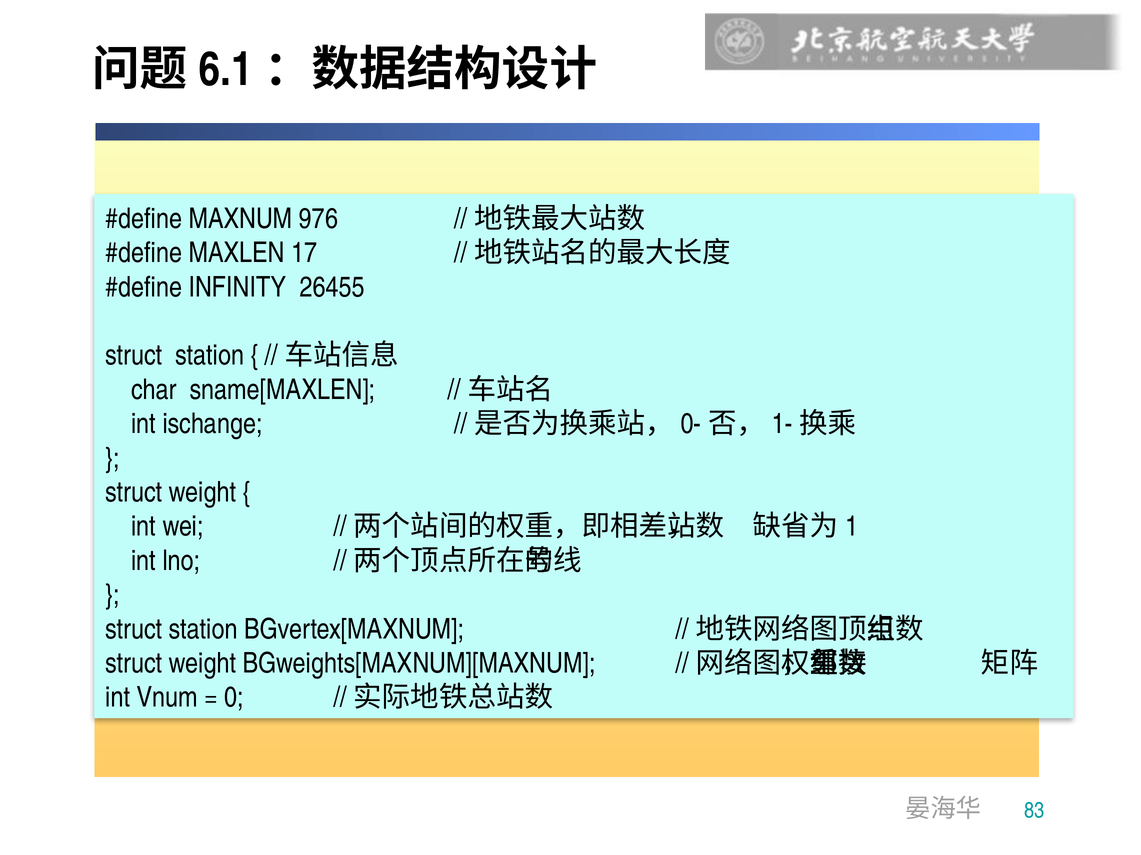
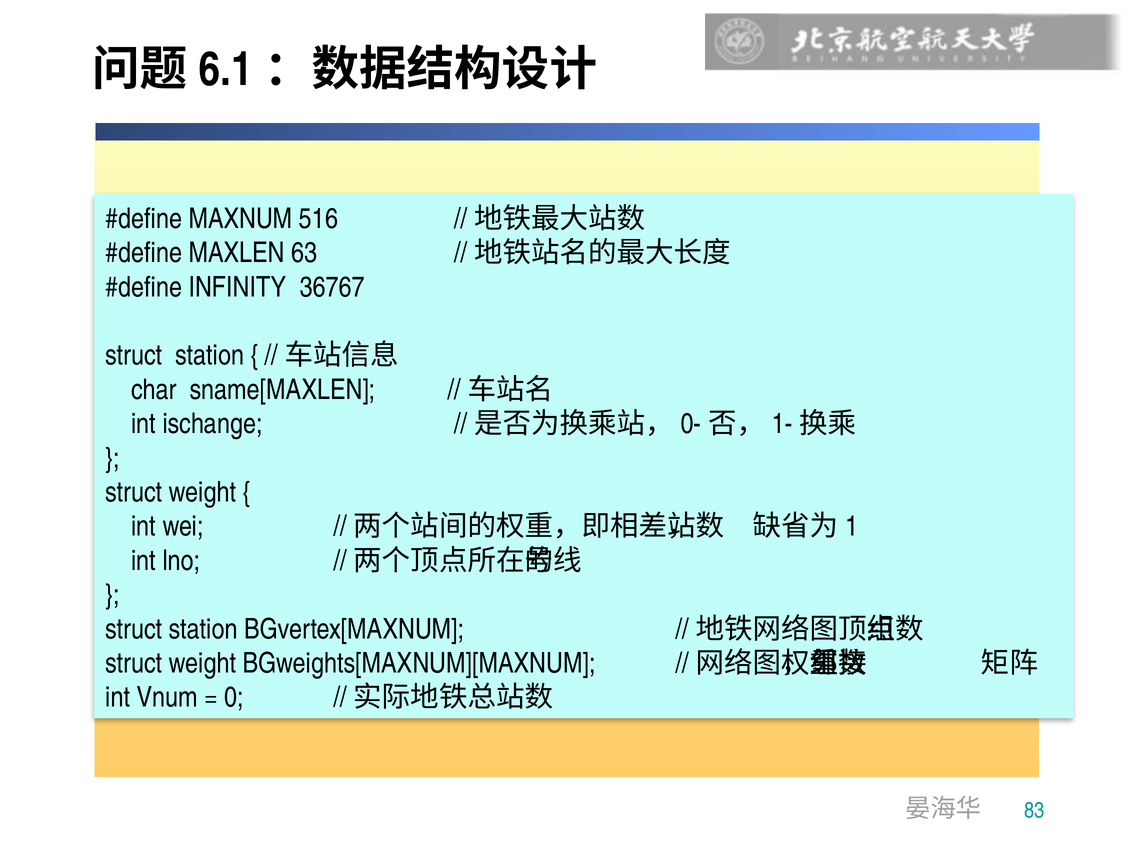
976: 976 -> 516 (318, 219)
17: 17 -> 63 (304, 253)
26455: 26455 -> 36767 (332, 287)
